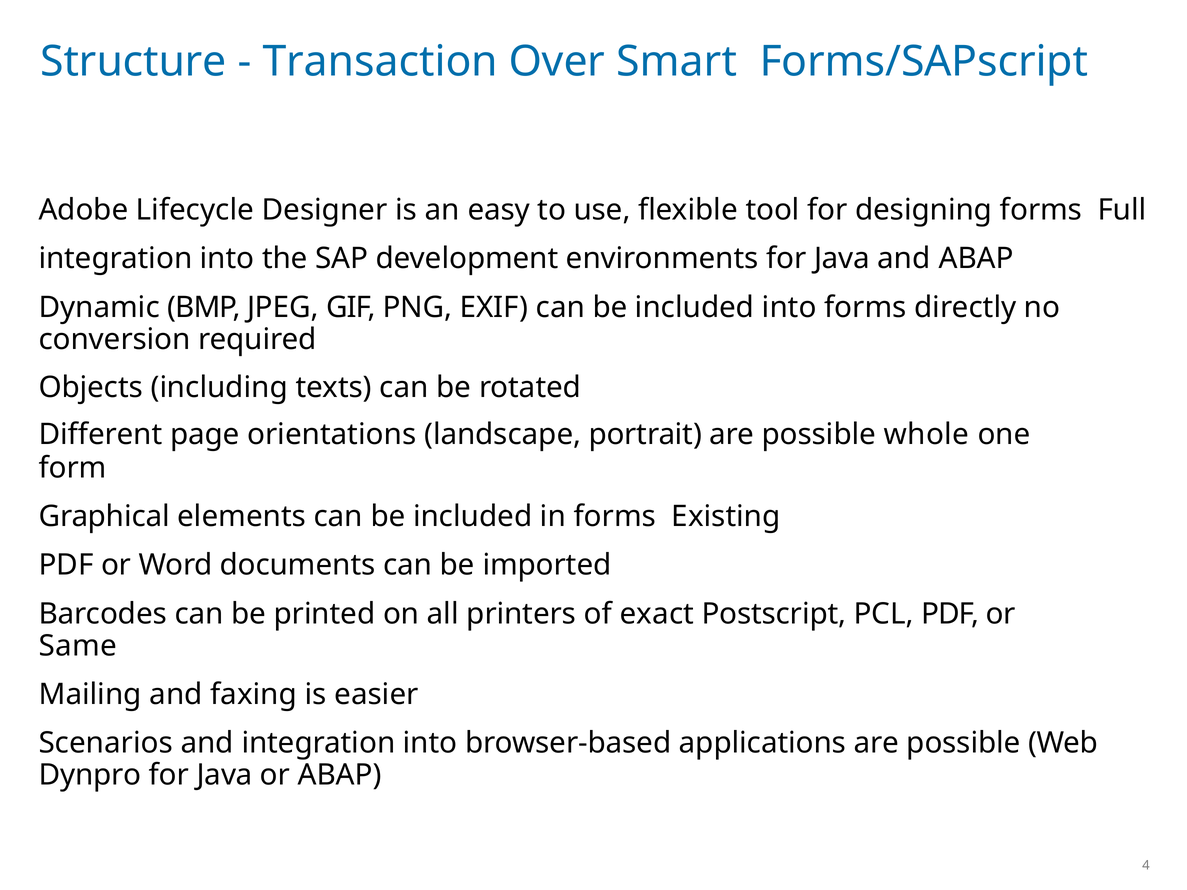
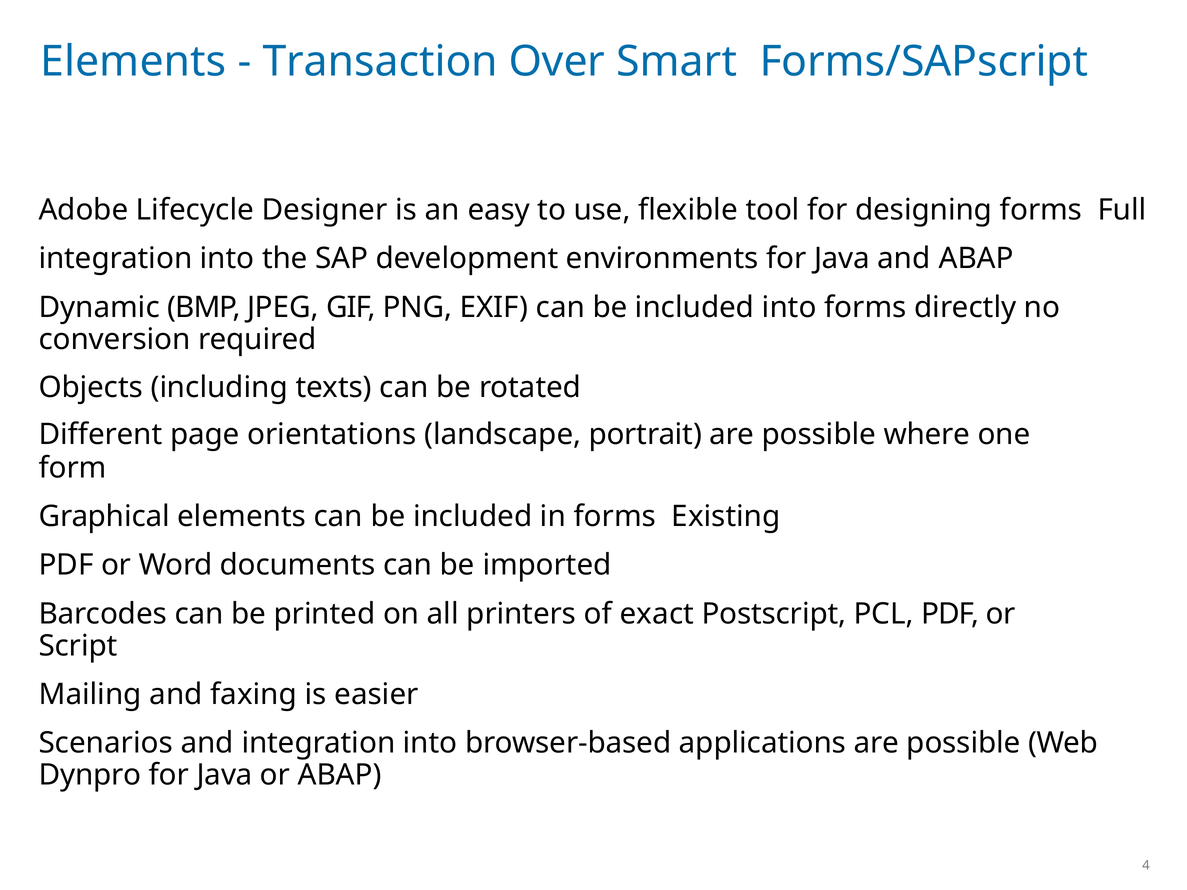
Structure: Structure -> Elements (133, 62)
whole: whole -> where (927, 434)
Same: Same -> Script (78, 646)
